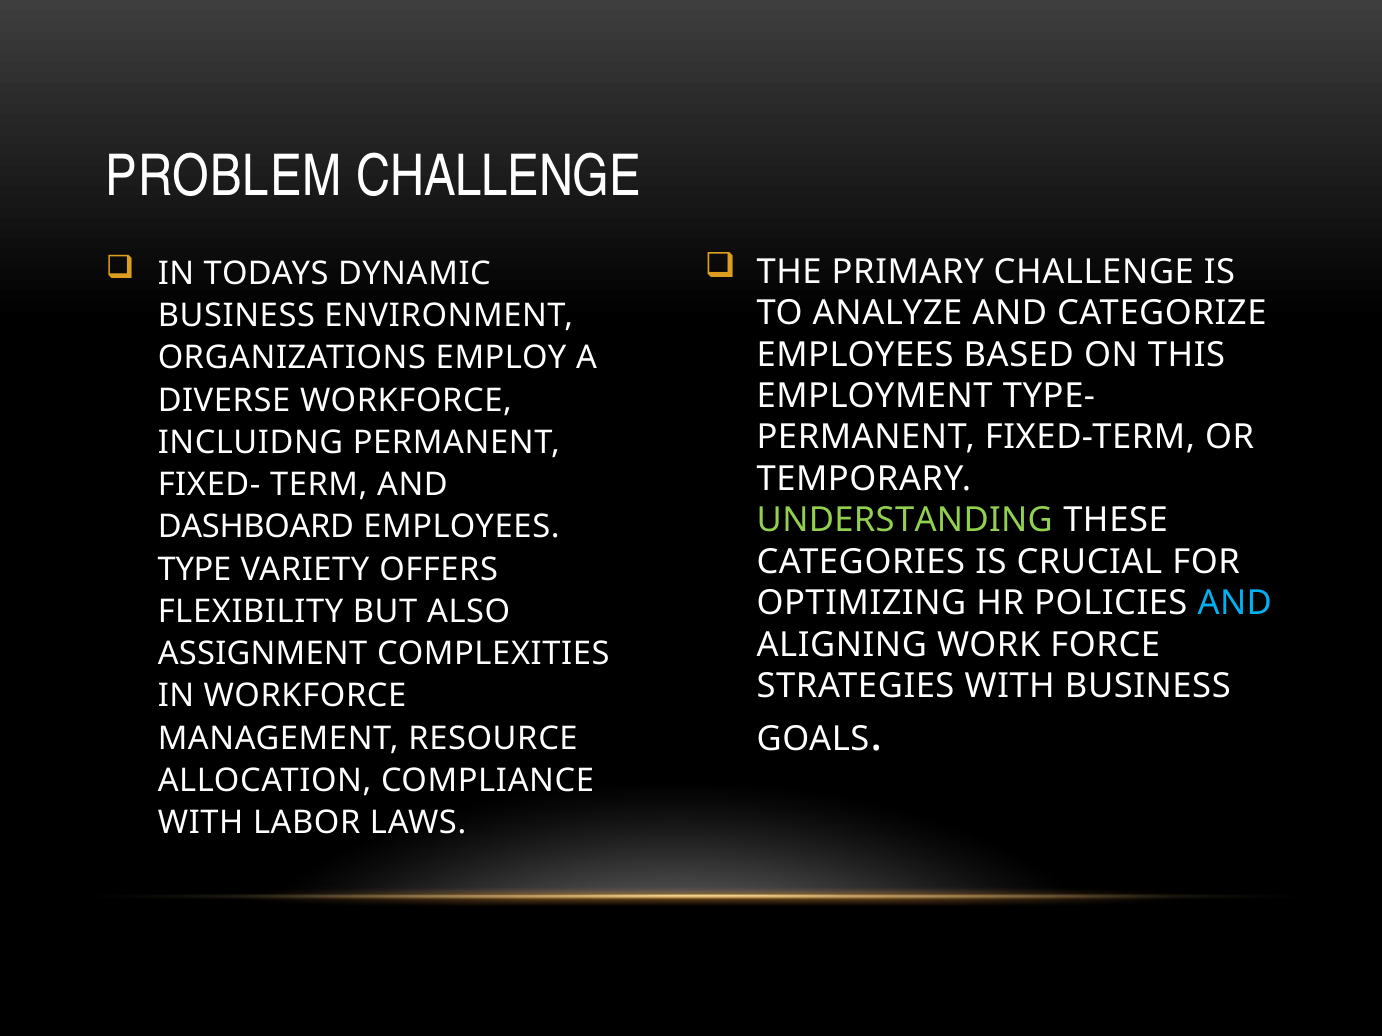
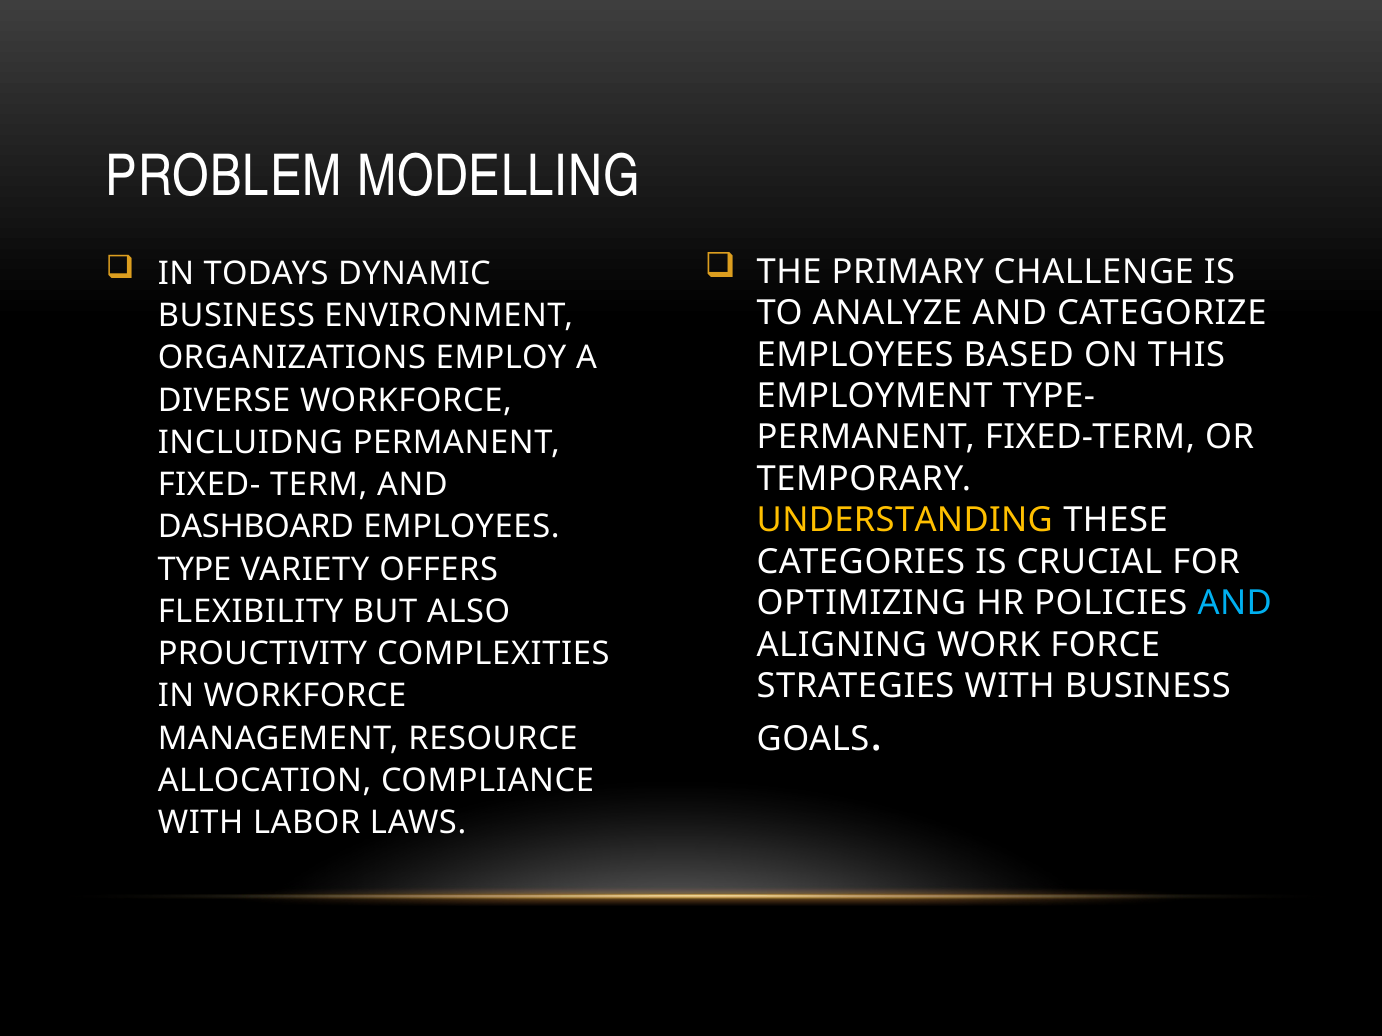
PROBLEM CHALLENGE: CHALLENGE -> MODELLING (498, 177)
UNDERSTANDING colour: light green -> yellow (905, 521)
ASSIGNMENT: ASSIGNMENT -> PROUCTIVITY (262, 654)
